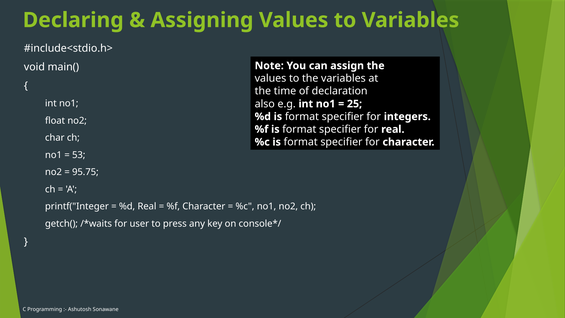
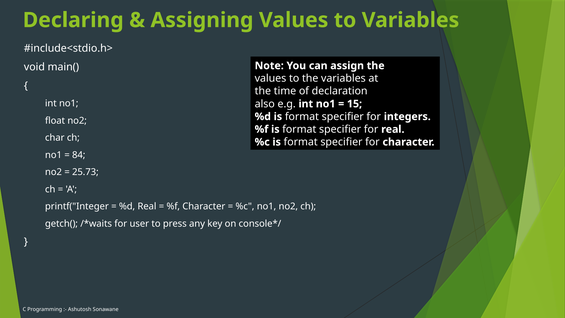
25: 25 -> 15 (355, 104)
53: 53 -> 84 (79, 155)
95.75: 95.75 -> 25.73 (85, 172)
